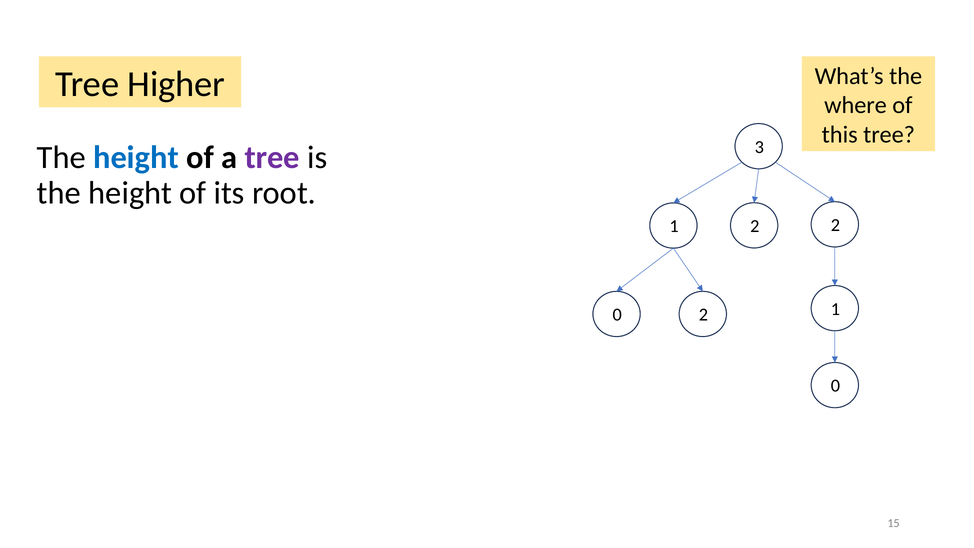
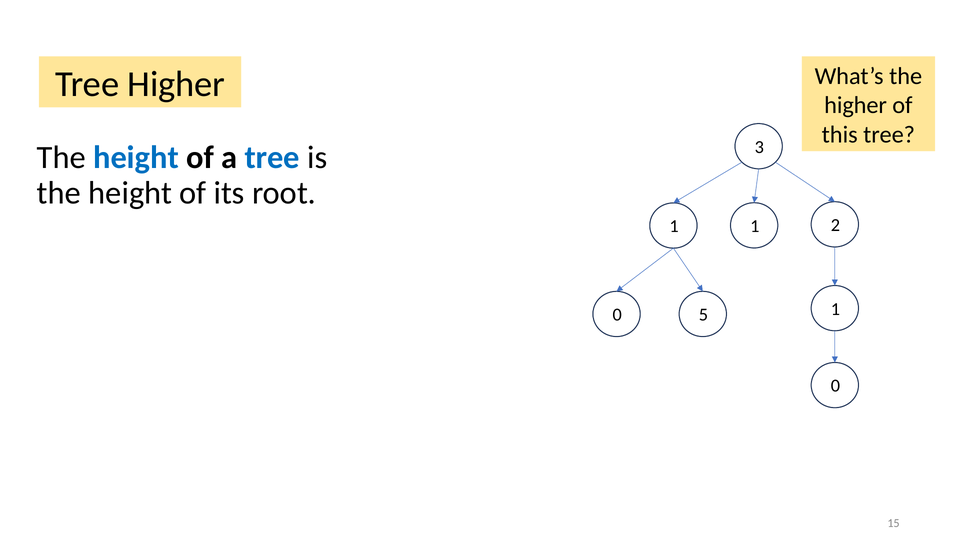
where: where -> higher (856, 105)
tree colour: purple -> blue (272, 158)
1 2: 2 -> 1 (755, 226)
0 2: 2 -> 5 (703, 315)
